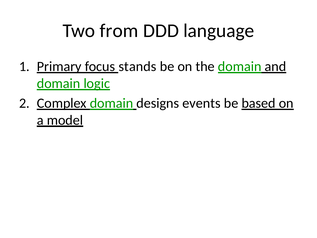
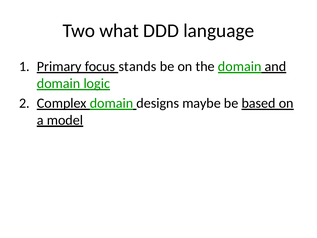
from: from -> what (119, 31)
events: events -> maybe (202, 103)
